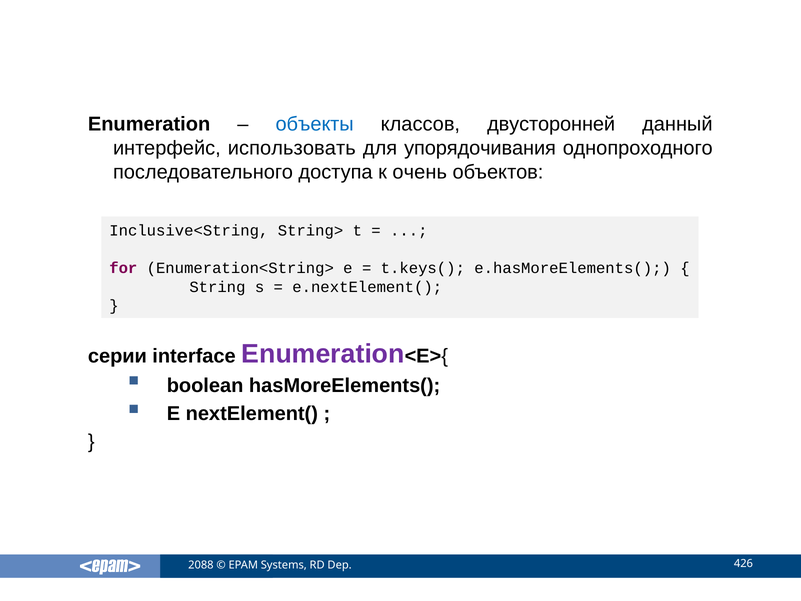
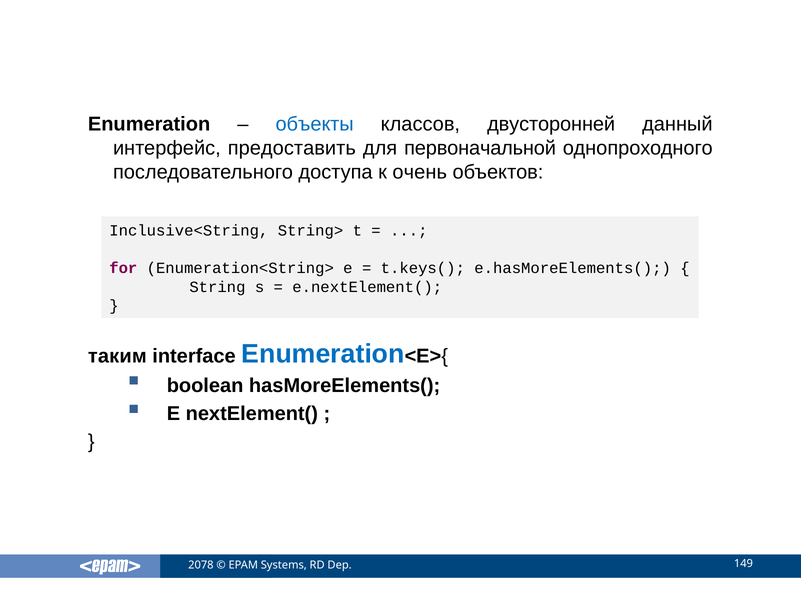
использовать: использовать -> предоставить (292, 148)
упорядочивания: упорядочивания -> первоначальной (480, 148)
серии: серии -> таким (117, 356)
Enumeration colour: purple -> blue (323, 354)
2088: 2088 -> 2078 (201, 565)
426: 426 -> 149 (743, 563)
